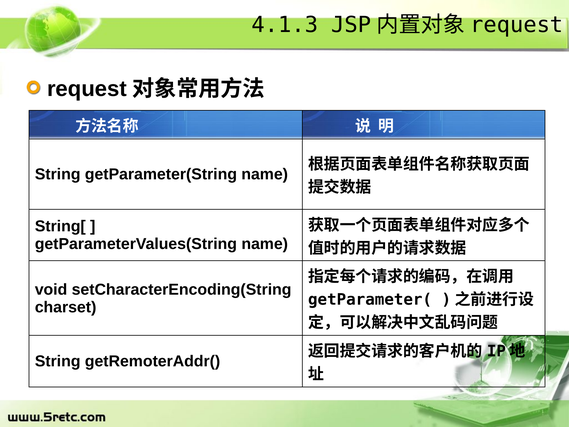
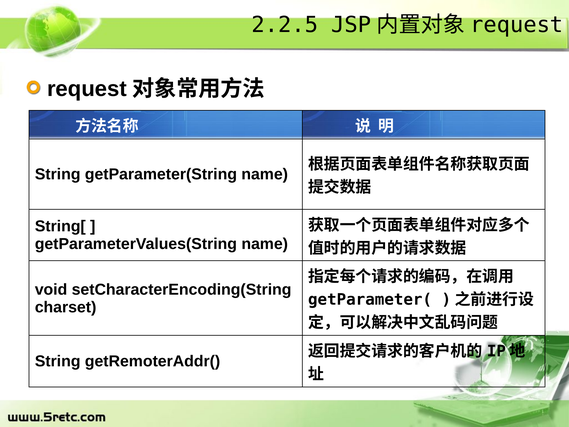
4.1.3: 4.1.3 -> 2.2.5 (285, 25)
